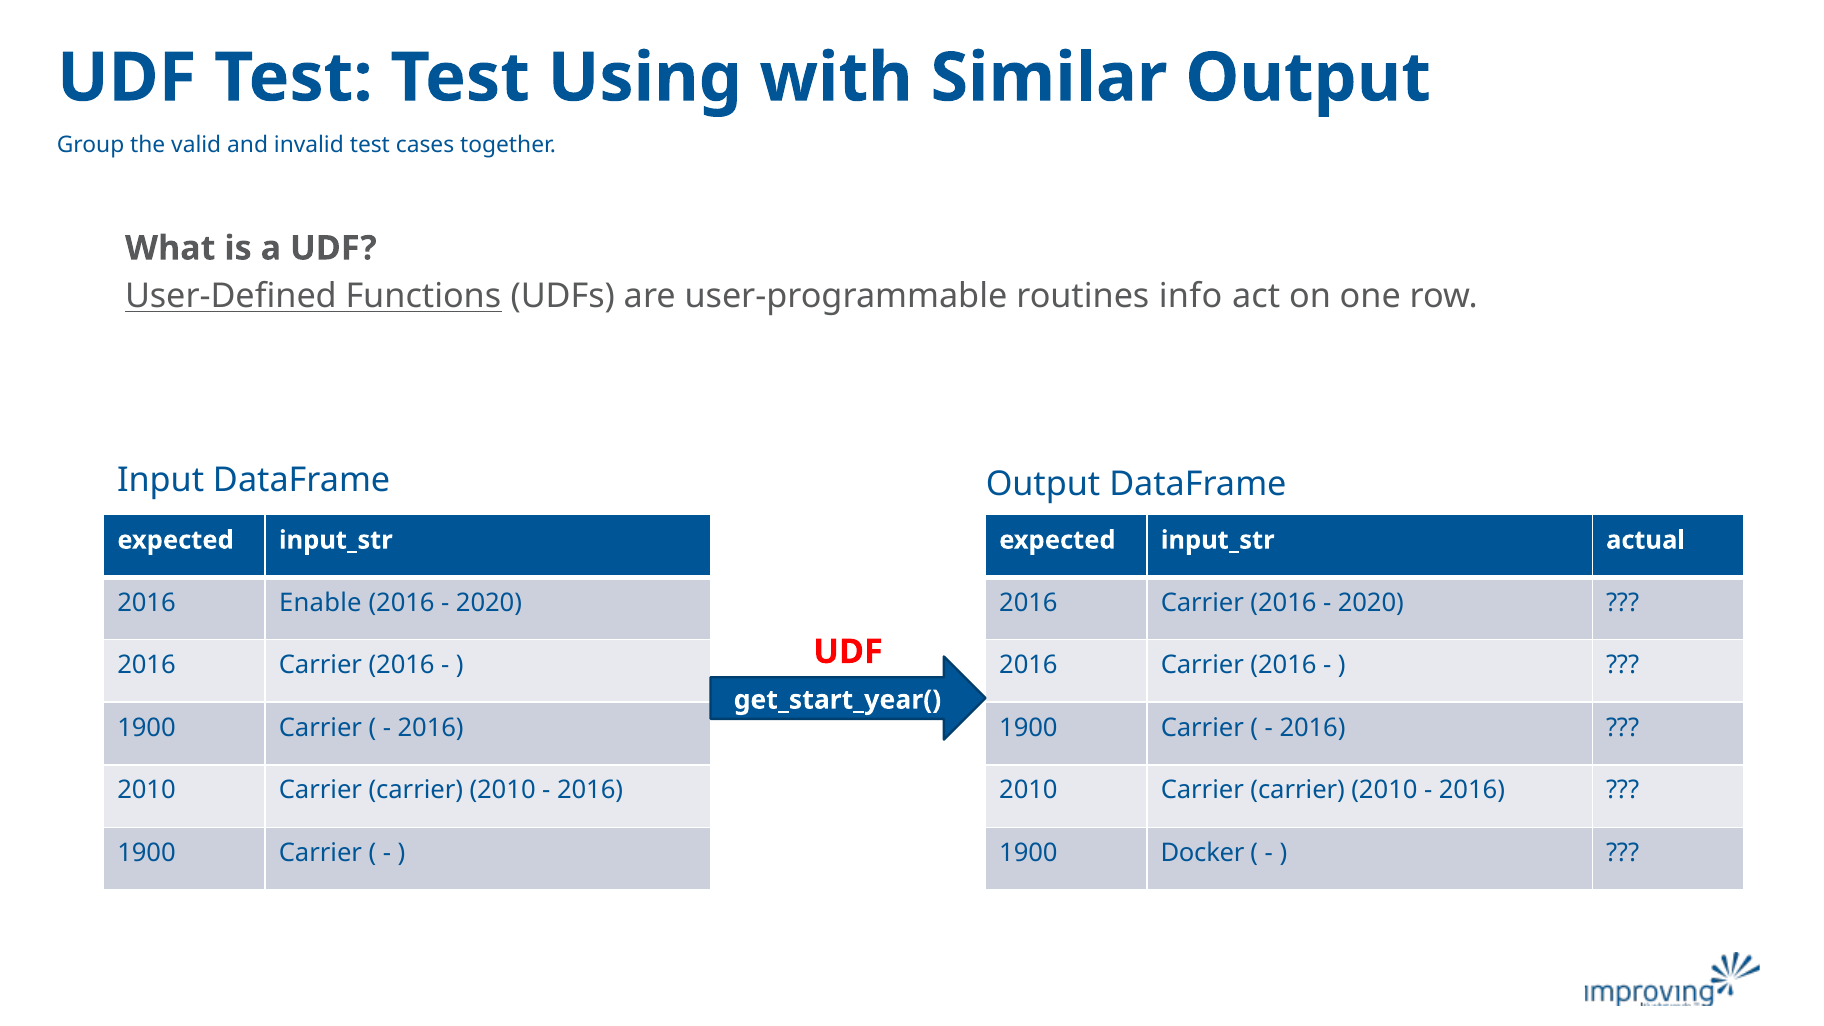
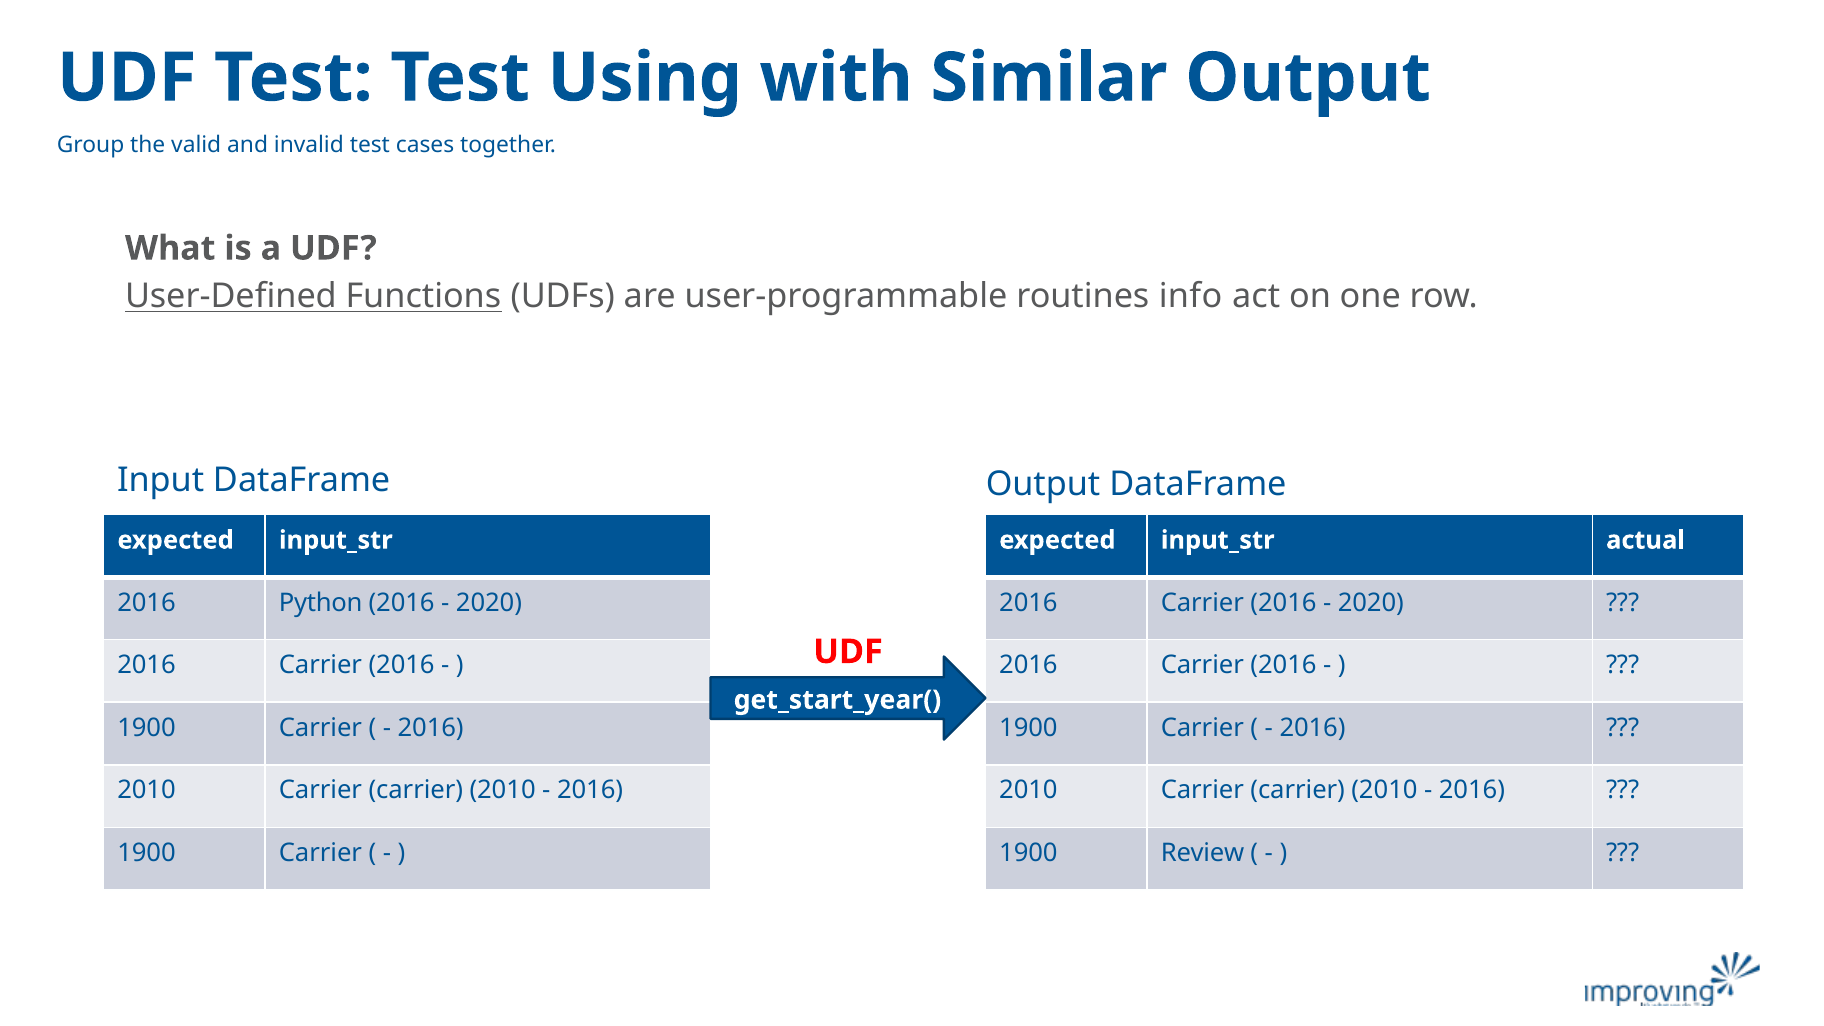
Enable: Enable -> Python (321, 603)
Docker: Docker -> Review (1202, 853)
